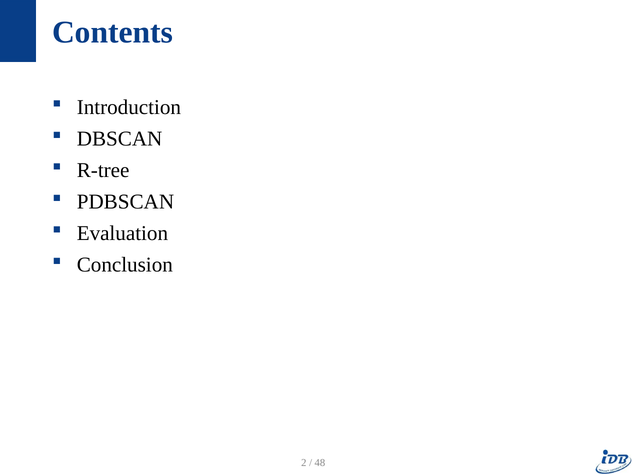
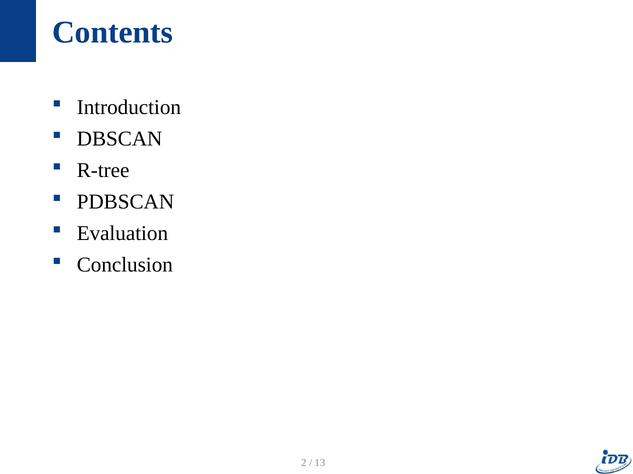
48: 48 -> 13 (320, 464)
